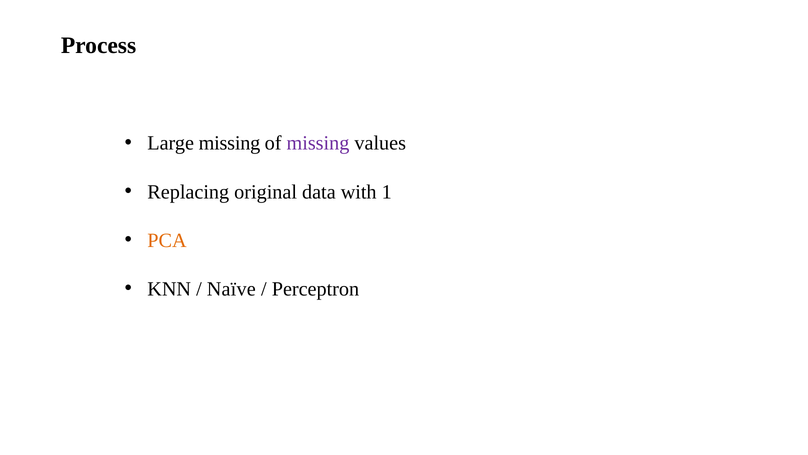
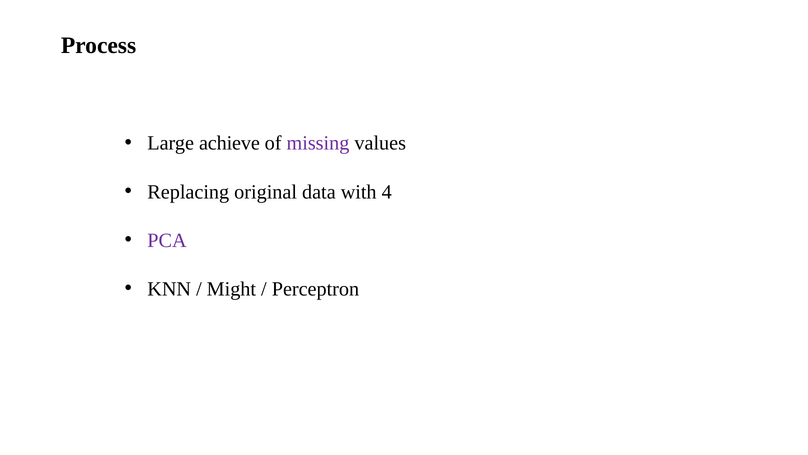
Large missing: missing -> achieve (229, 143)
1: 1 -> 4 (387, 192)
PCA colour: orange -> purple (167, 240)
Naïve: Naïve -> Might (231, 289)
